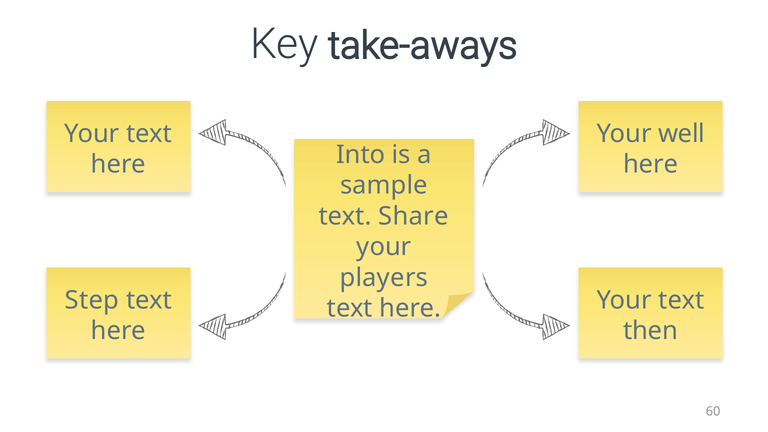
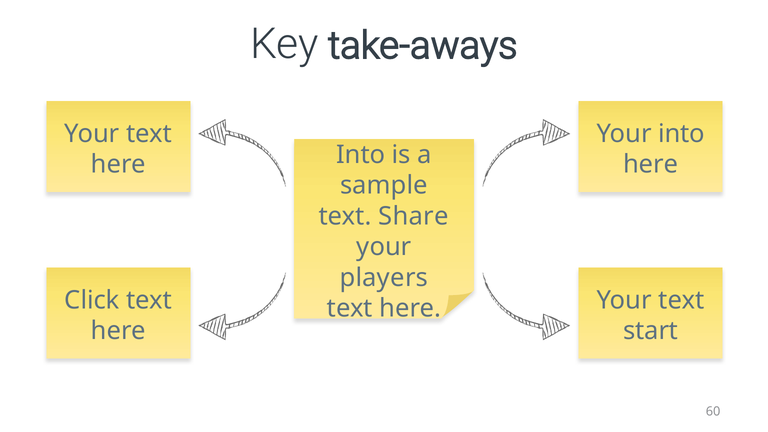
Your well: well -> into (682, 134)
Step: Step -> Click (92, 300)
then: then -> start (651, 331)
